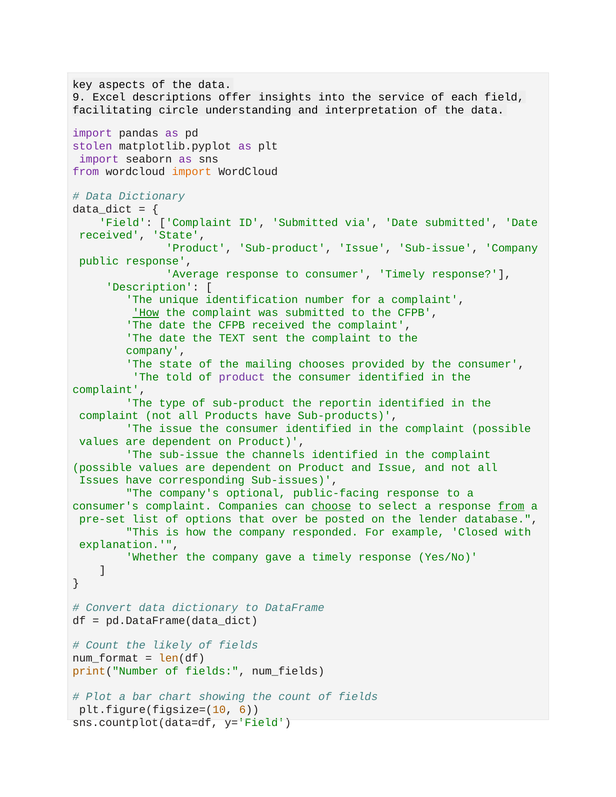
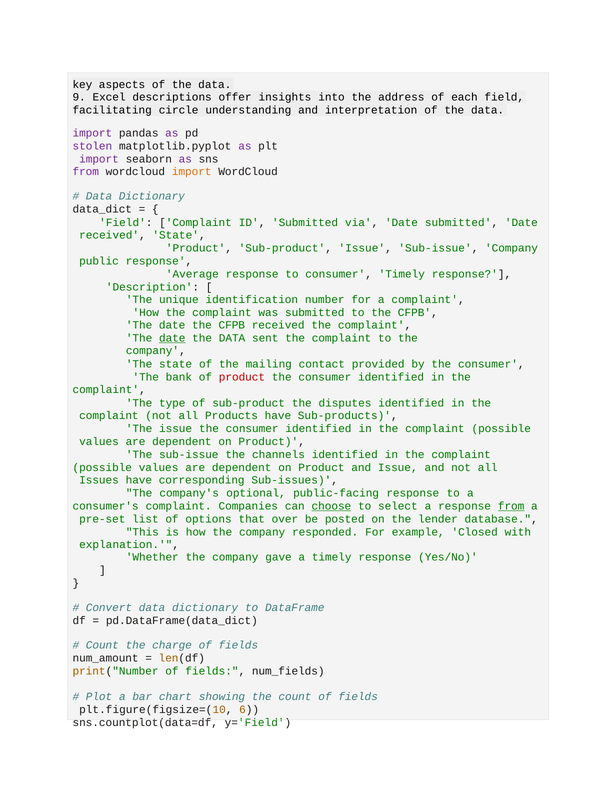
service: service -> address (401, 97)
How underline: present -> none (146, 313)
date underline: none -> present (172, 338)
TEXT: TEXT -> DATA (232, 338)
chooses: chooses -> contact (322, 364)
told: told -> bank (179, 377)
product colour: purple -> red (242, 377)
reportin: reportin -> disputes (345, 403)
likely: likely -> charge (172, 645)
num_format: num_format -> num_amount (106, 658)
